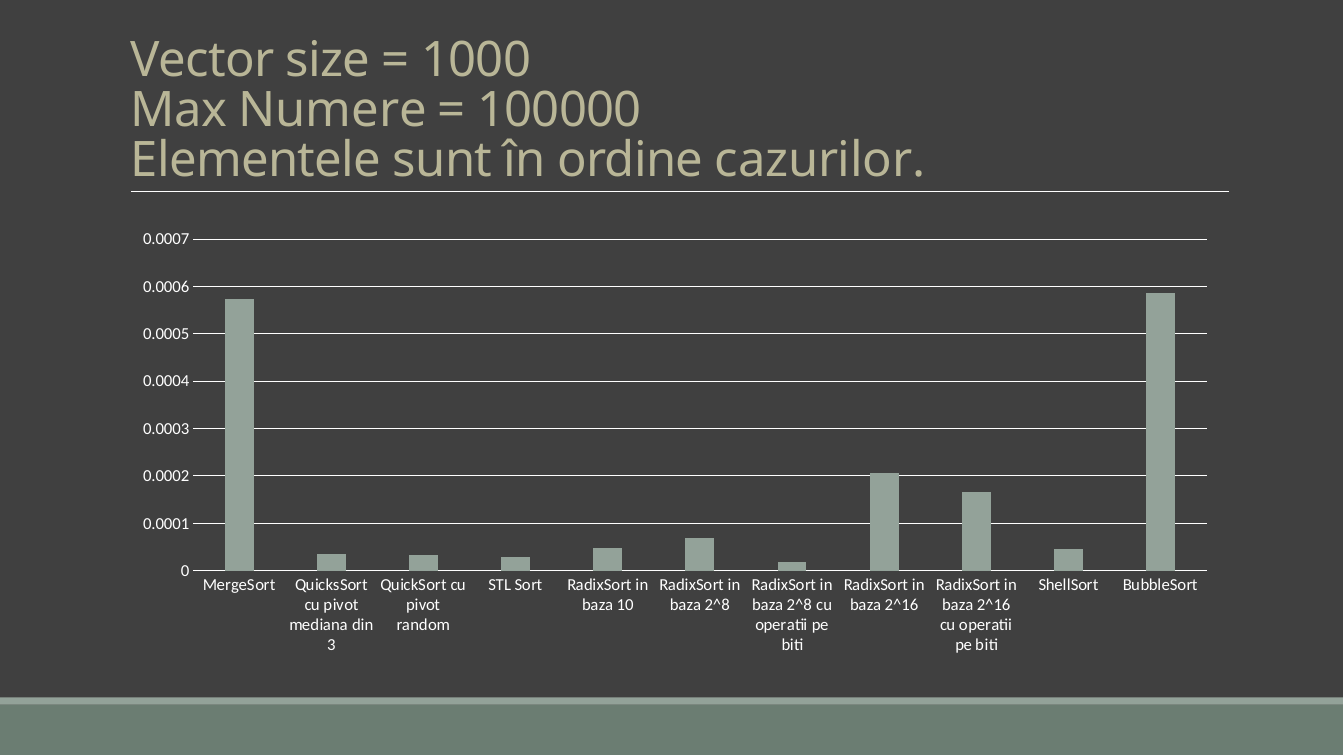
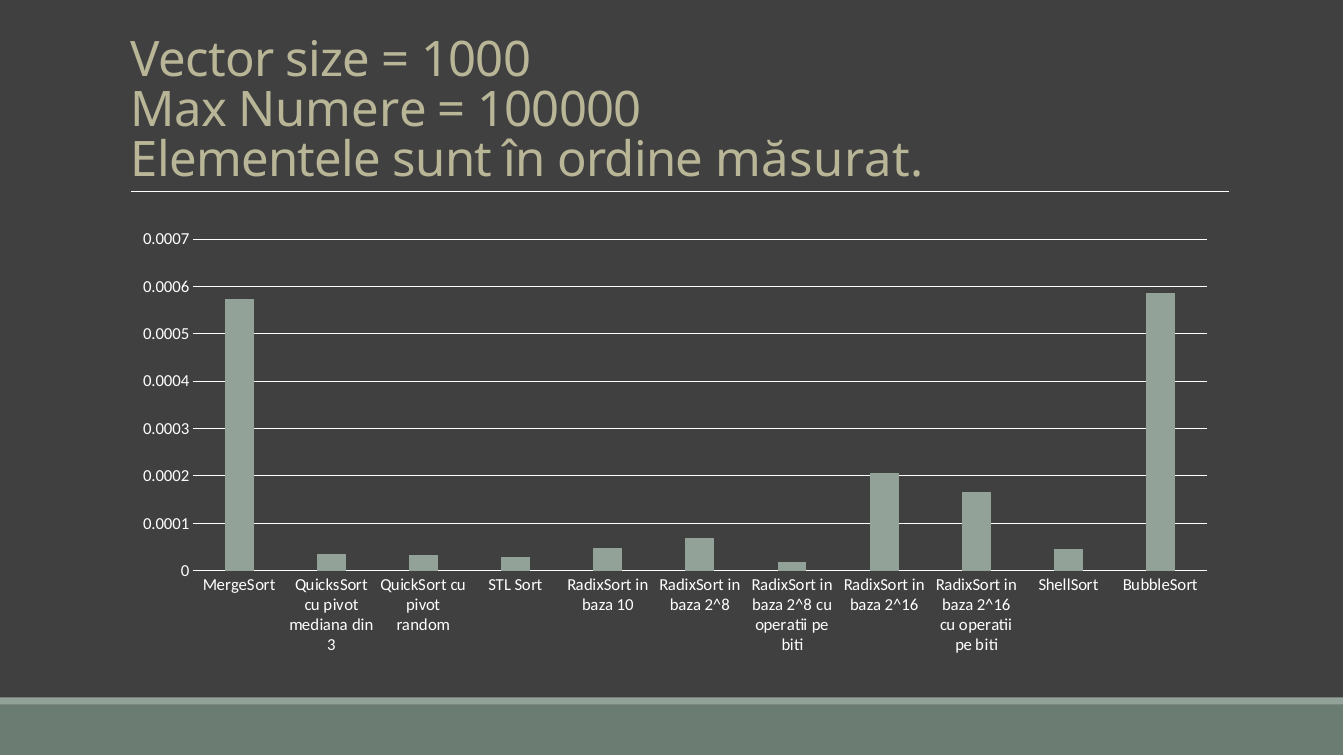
cazurilor: cazurilor -> măsurat (820, 160)
